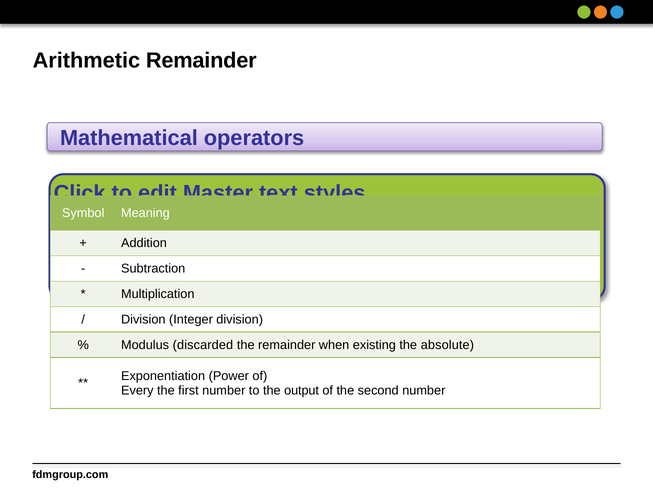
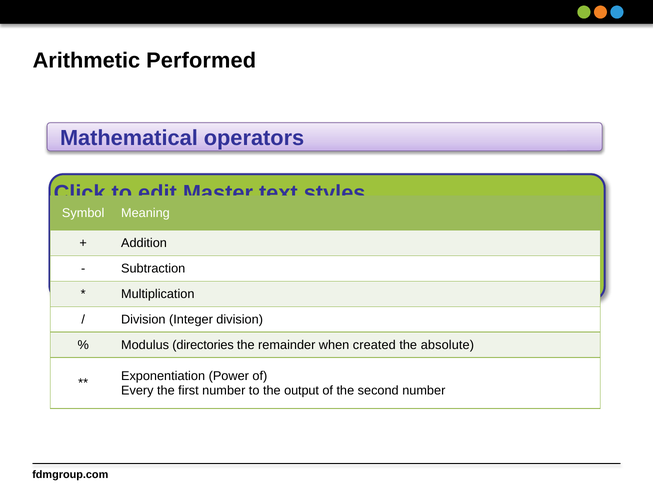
Arithmetic Remainder: Remainder -> Performed (201, 60)
discarded: discarded -> directories (203, 345)
existing: existing -> created (374, 345)
